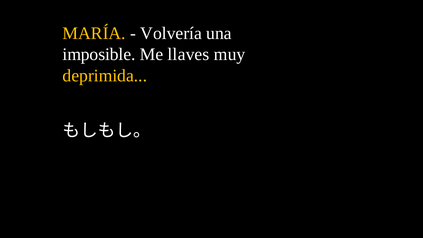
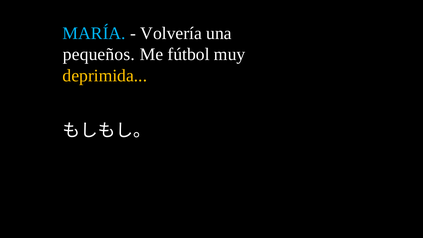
MARÍA colour: yellow -> light blue (94, 33)
imposible: imposible -> pequeños (99, 54)
llaves: llaves -> fútbol (189, 54)
